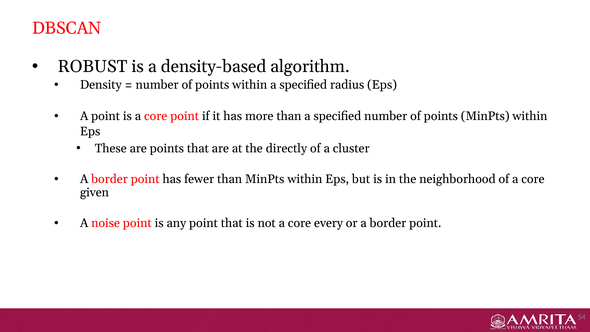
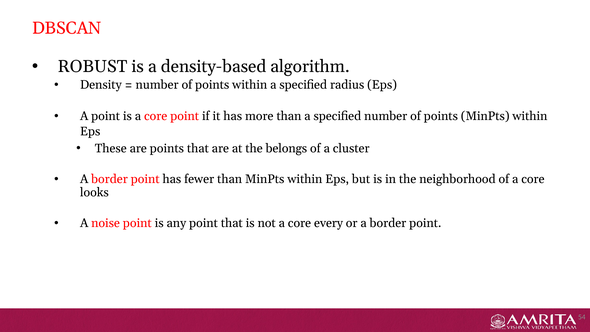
directly: directly -> belongs (286, 148)
given: given -> looks (94, 192)
